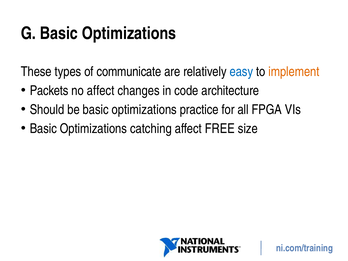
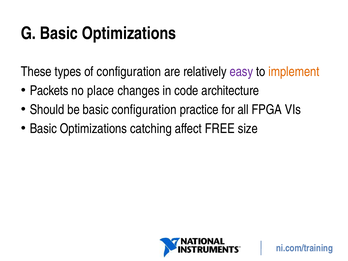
of communicate: communicate -> configuration (129, 72)
easy colour: blue -> purple (241, 72)
no affect: affect -> place (101, 91)
be basic optimizations: optimizations -> configuration (144, 110)
